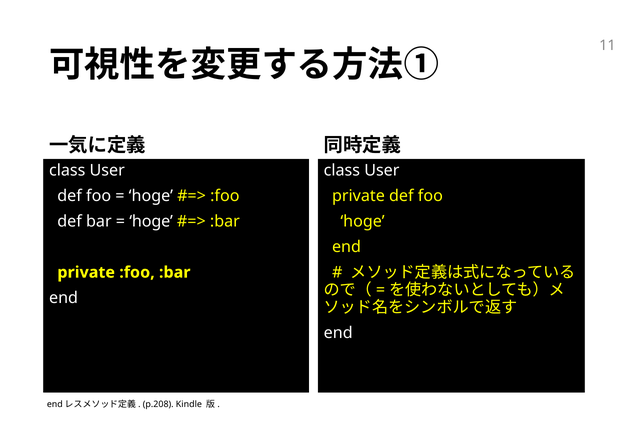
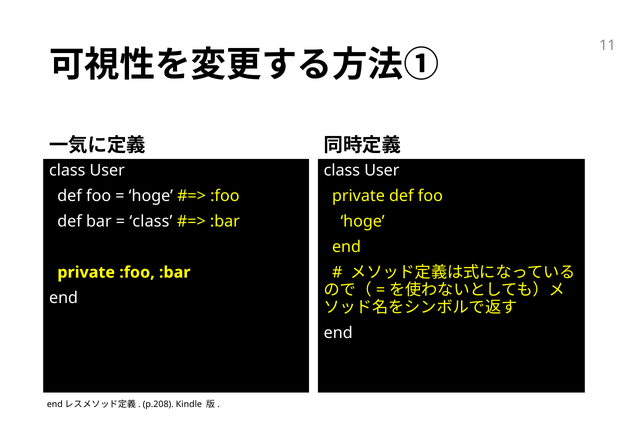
hoge: hoge -> class (151, 221)
